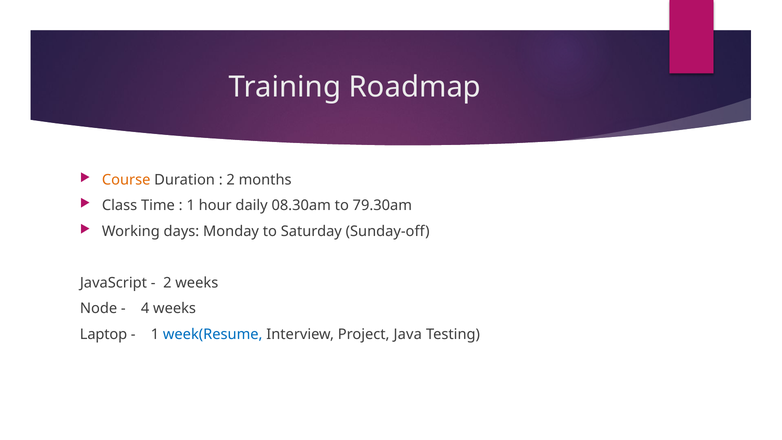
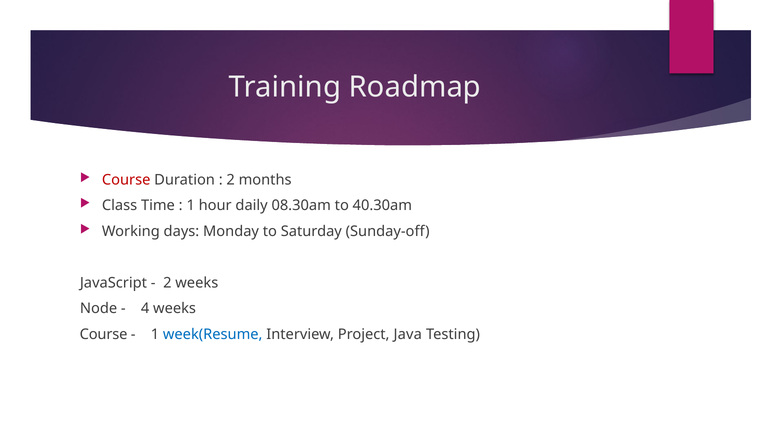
Course colour: orange -> red (126, 180)
79.30am: 79.30am -> 40.30am (382, 205)
Laptop: Laptop -> Course (104, 334)
